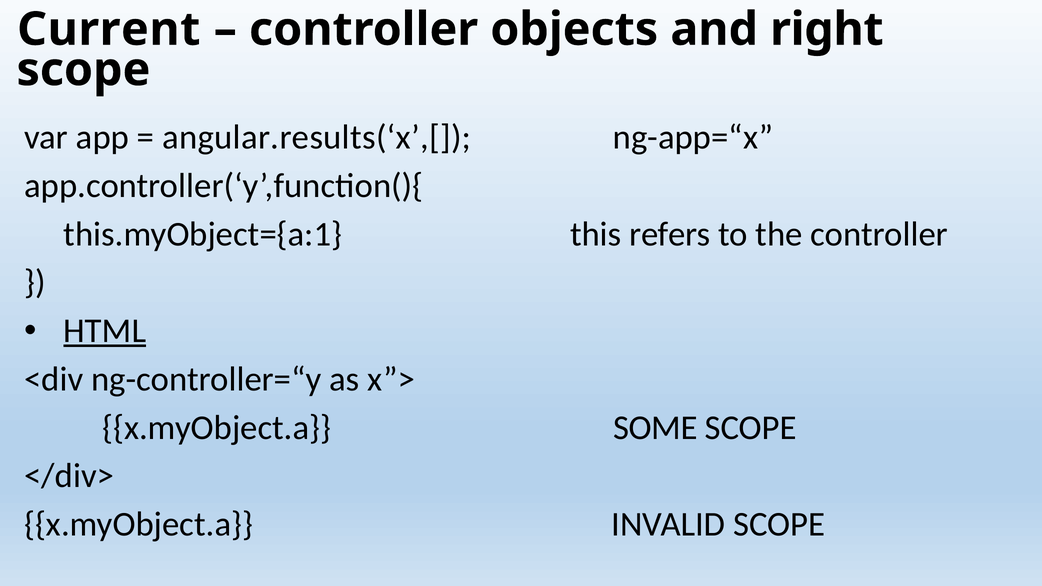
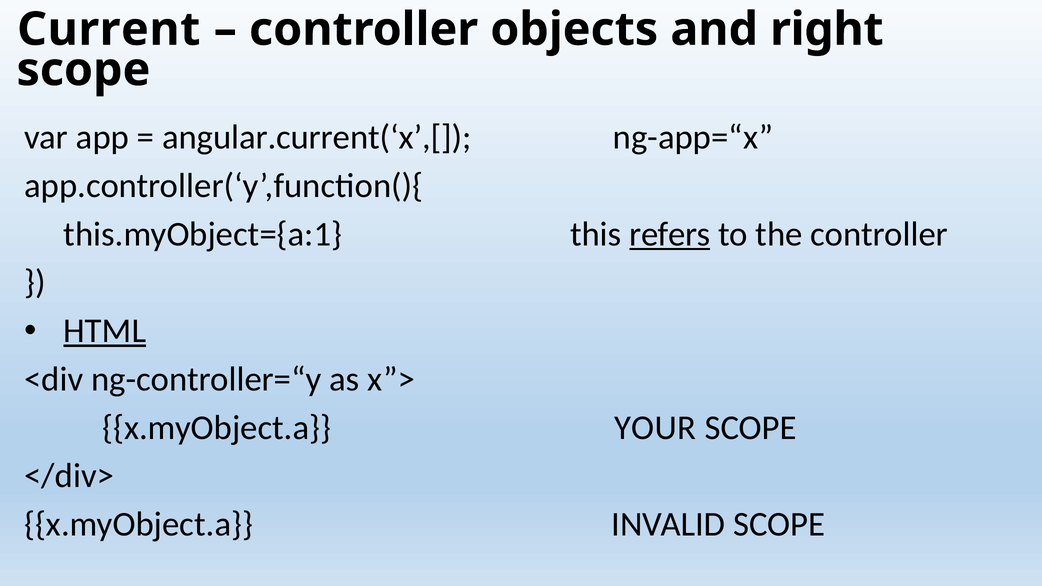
angular.results(‘x’,[: angular.results(‘x’,[ -> angular.current(‘x’,[ (317, 137)
refers underline: none -> present (670, 234)
SOME: SOME -> YOUR (655, 428)
